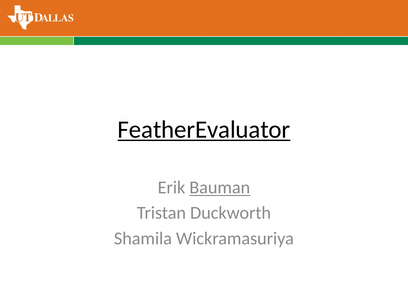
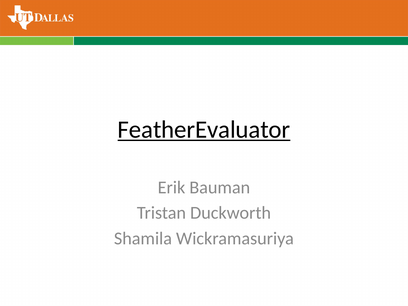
Bauman underline: present -> none (220, 188)
